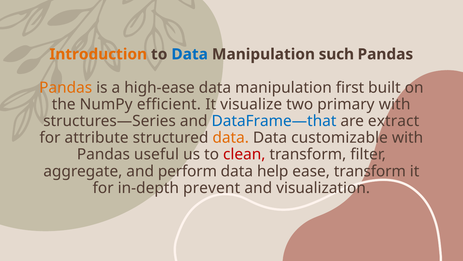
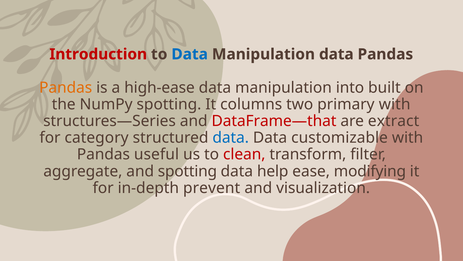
Introduction colour: orange -> red (98, 54)
Manipulation such: such -> data (336, 54)
first: first -> into (350, 88)
NumPy efficient: efficient -> spotting (169, 104)
visualize: visualize -> columns (251, 104)
DataFrame—that colour: blue -> red (274, 121)
attribute: attribute -> category (97, 138)
data colour: orange -> blue (231, 138)
and perform: perform -> spotting (187, 171)
ease transform: transform -> modifying (370, 171)
